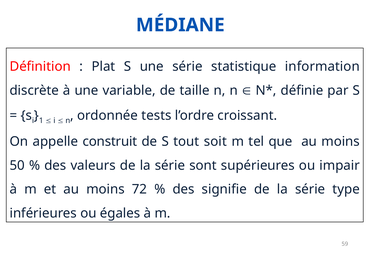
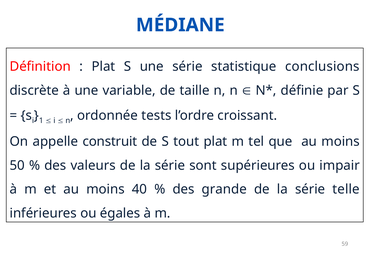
information: information -> conclusions (322, 67)
tout soit: soit -> plat (215, 142)
72: 72 -> 40 (139, 189)
signifie: signifie -> grande (224, 189)
type: type -> telle (346, 189)
